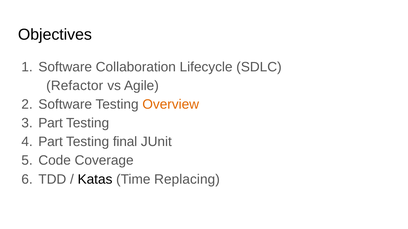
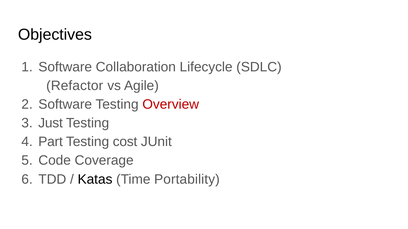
Overview colour: orange -> red (171, 105)
Part: Part -> Just (51, 123)
final: final -> cost (125, 142)
Replacing: Replacing -> Portability (187, 180)
